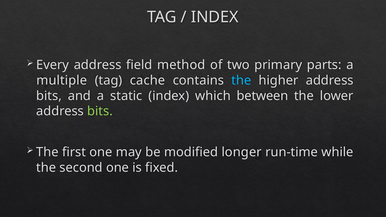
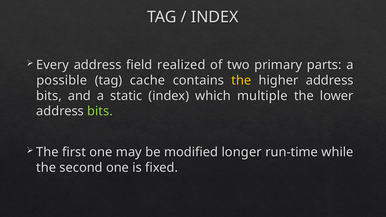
method: method -> realized (181, 65)
multiple: multiple -> possible (62, 80)
the colour: light blue -> yellow (241, 80)
between: between -> multiple (262, 96)
